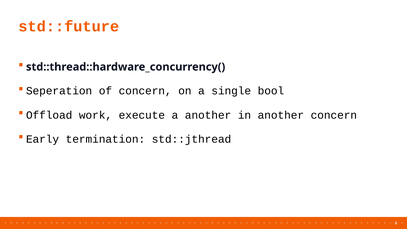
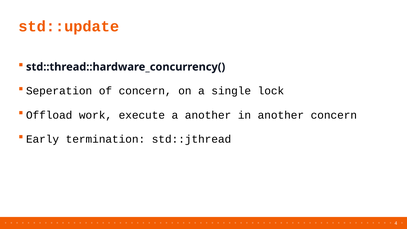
std::future: std::future -> std::update (69, 27)
bool: bool -> lock (271, 91)
